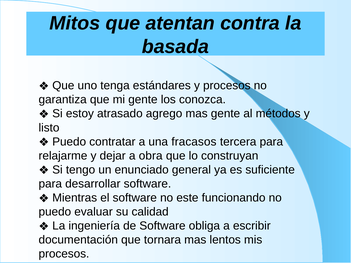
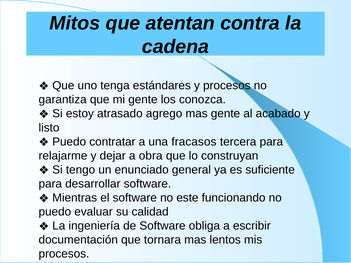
basada: basada -> cadena (175, 47)
métodos: métodos -> acabado (278, 114)
